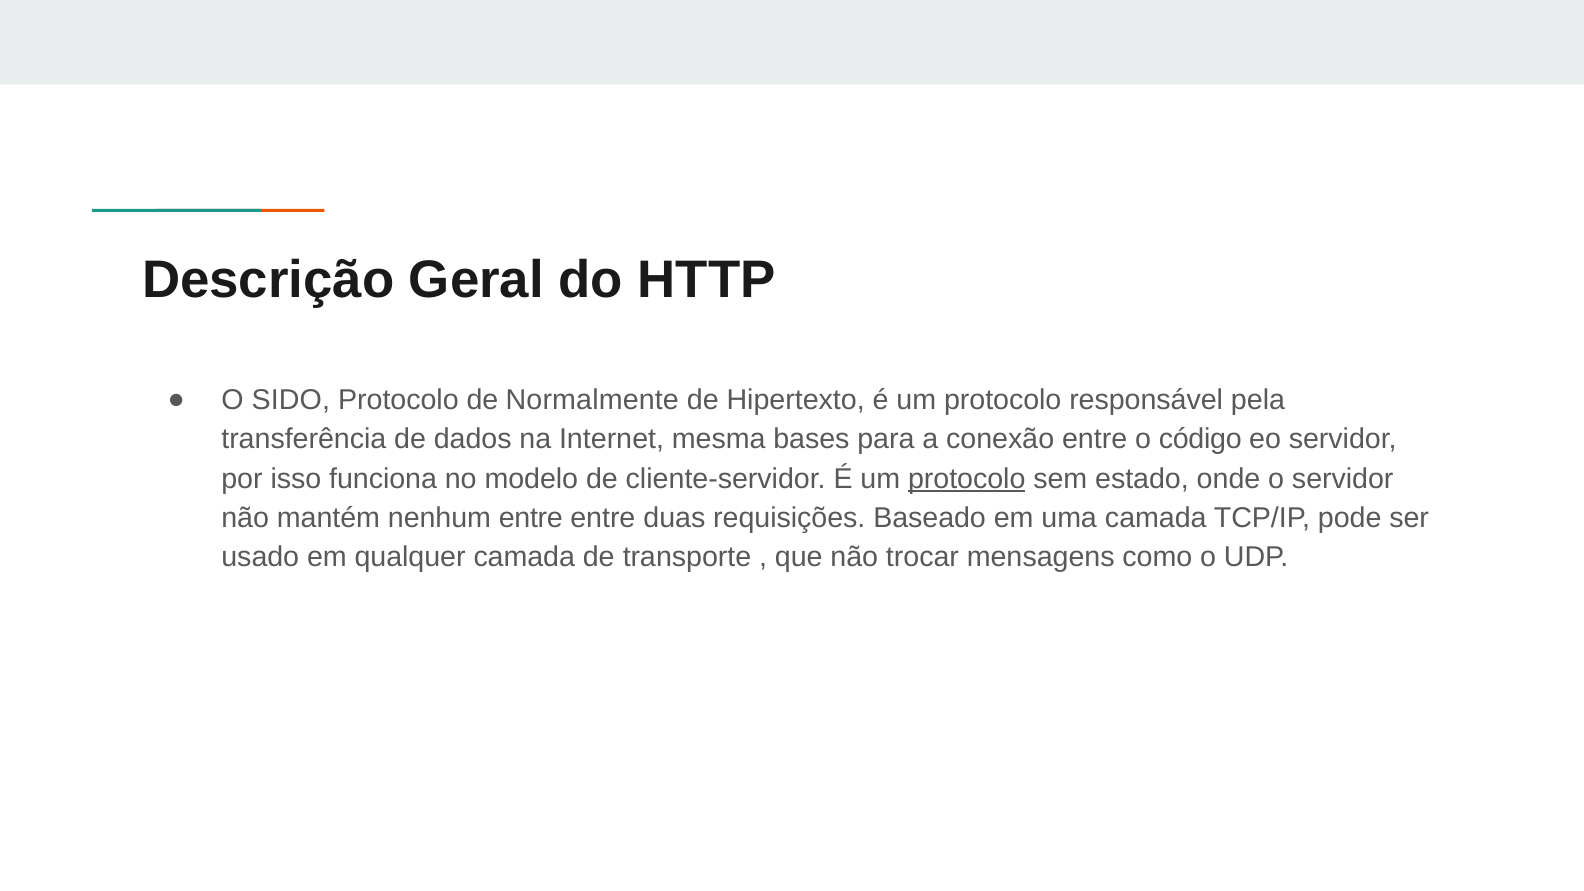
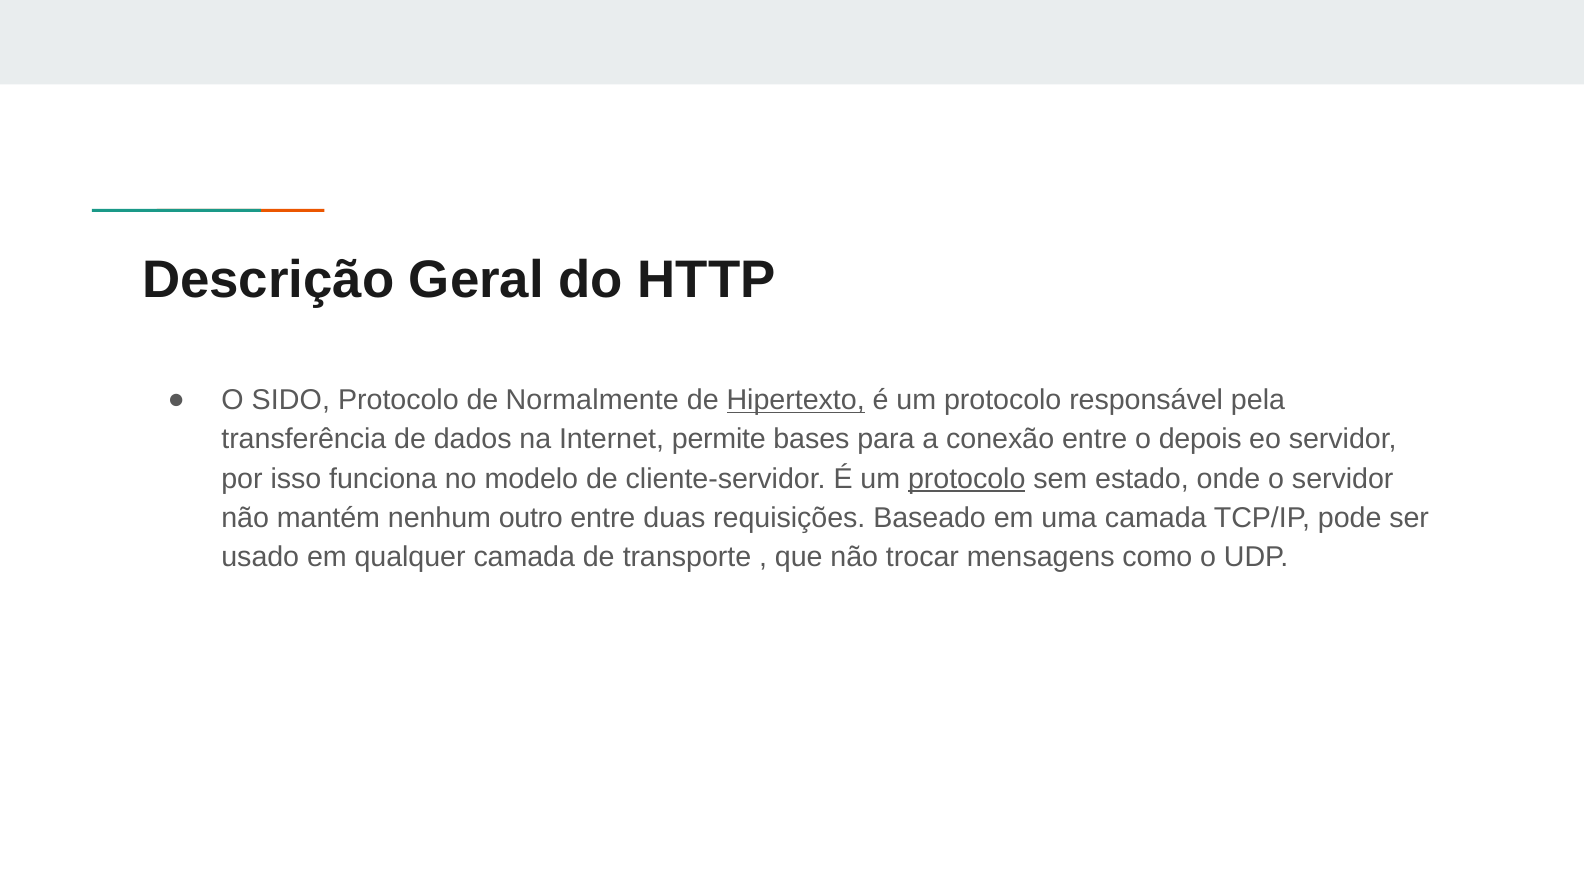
Hipertexto underline: none -> present (796, 400)
mesma: mesma -> permite (719, 439)
código: código -> depois (1200, 439)
nenhum entre: entre -> outro (531, 518)
